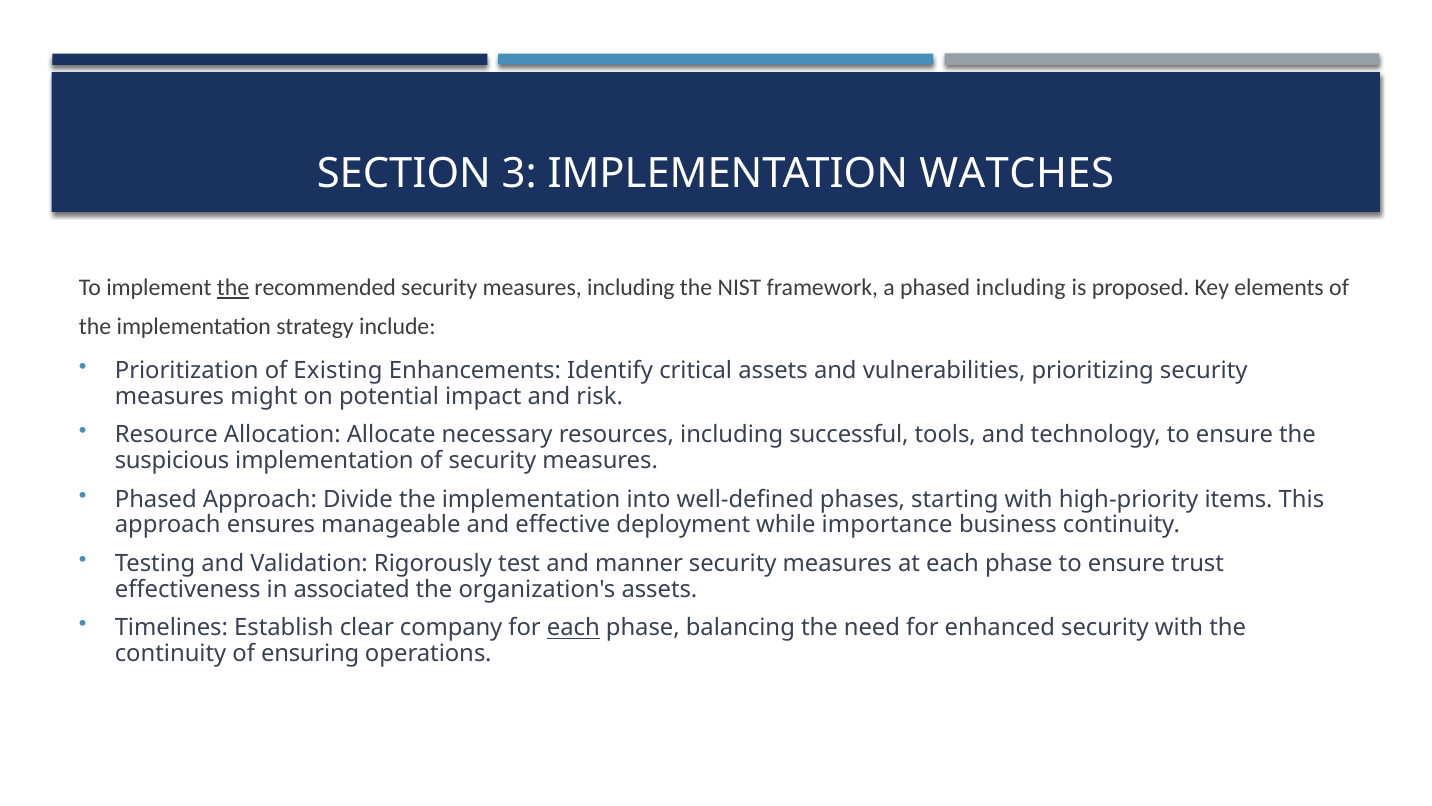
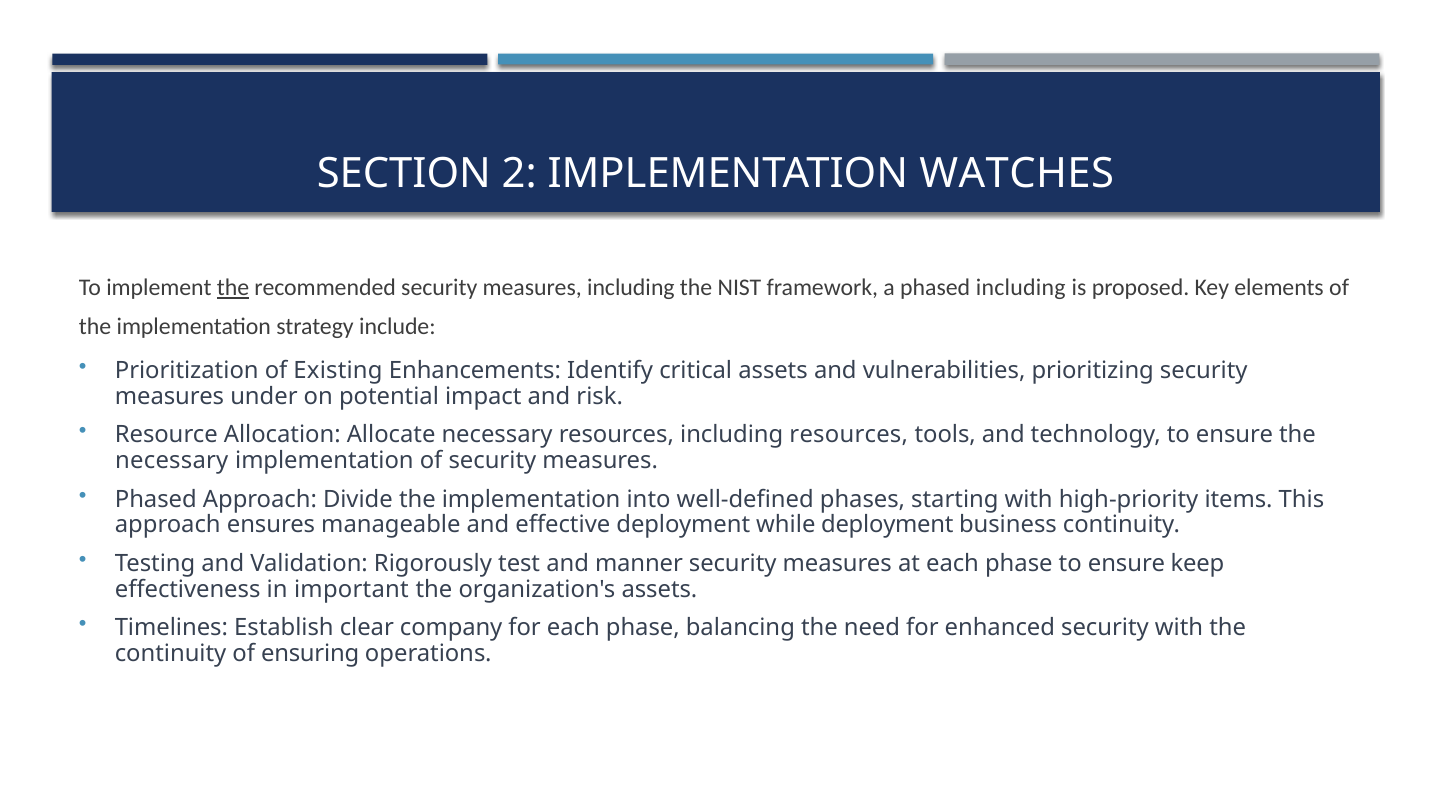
3: 3 -> 2 (519, 174)
might: might -> under (264, 396)
including successful: successful -> resources (849, 434)
suspicious: suspicious -> necessary (172, 460)
while importance: importance -> deployment (887, 525)
trust: trust -> keep (1198, 563)
associated: associated -> important (351, 589)
each underline: present -> none (573, 628)
